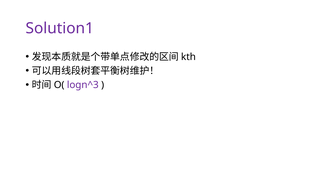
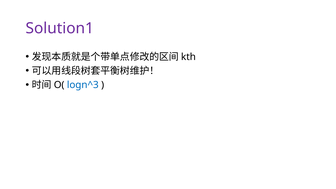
logn^3 colour: purple -> blue (83, 85)
